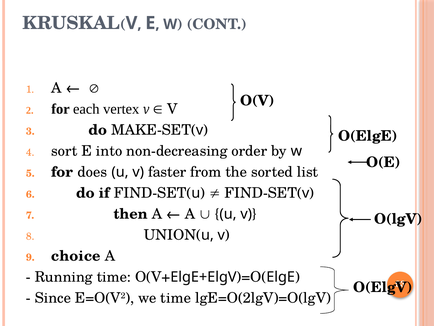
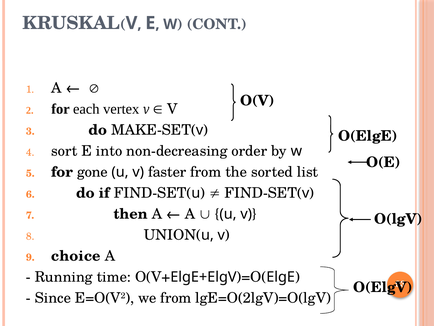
does: does -> gone (92, 172)
we time: time -> from (176, 298)
